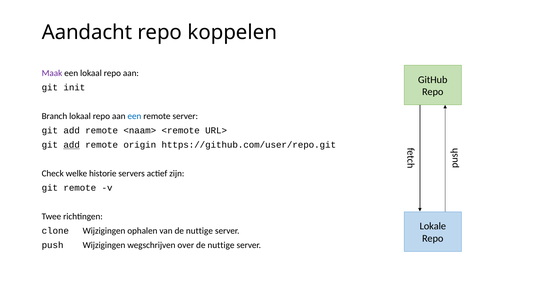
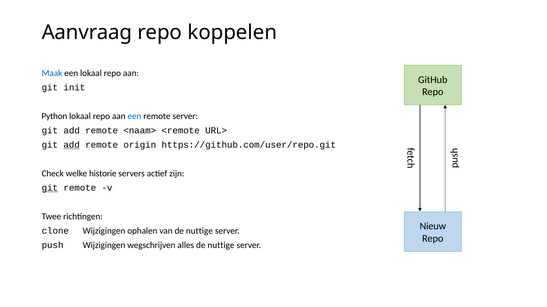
Aandacht: Aandacht -> Aanvraag (87, 32)
Maak colour: purple -> blue (52, 73)
Branch: Branch -> Python (54, 117)
git underline: none -> present (50, 188)
Lokale: Lokale -> Nieuw (433, 227)
over: over -> alles (186, 246)
